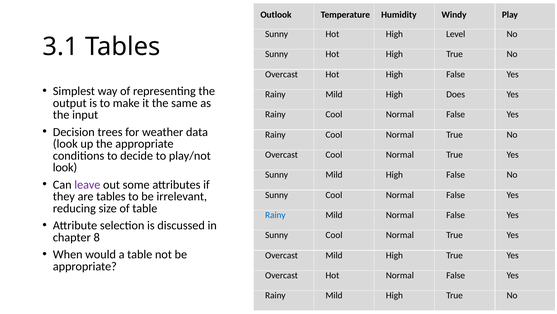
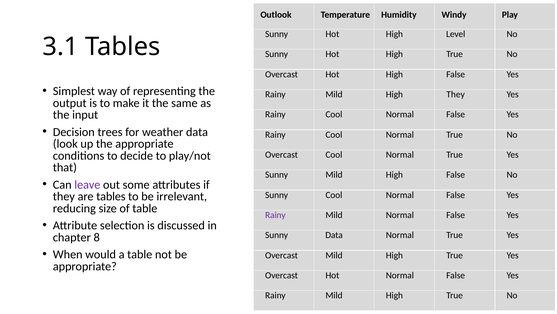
High Does: Does -> They (456, 94)
look: look -> that (65, 167)
Rainy colour: blue -> purple (275, 215)
Cool: Cool -> Data (334, 235)
